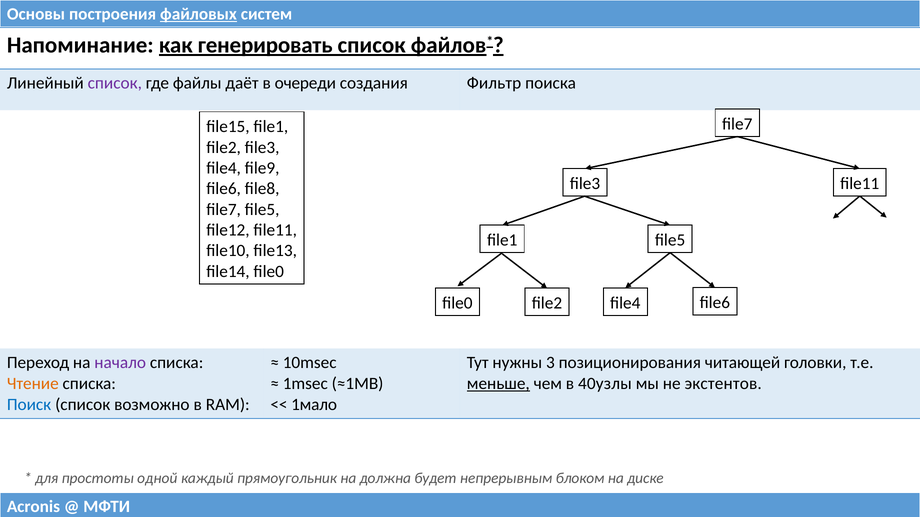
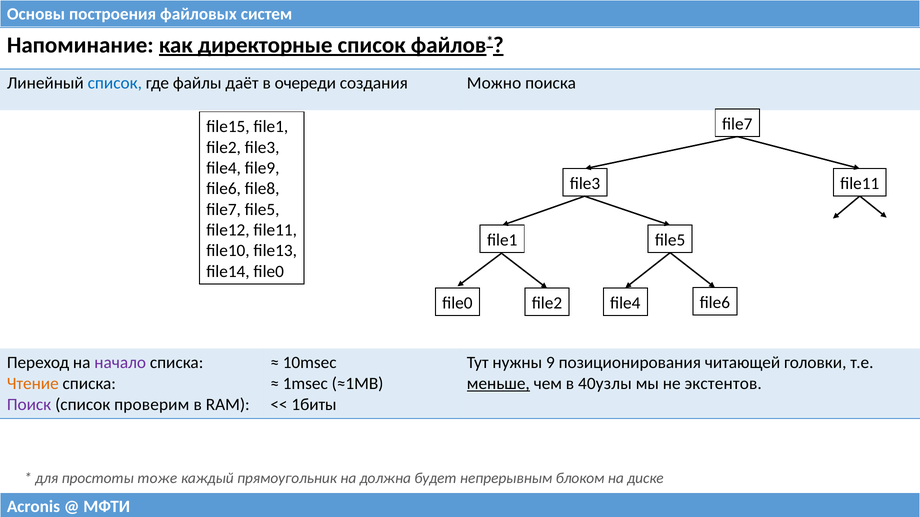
файловых underline: present -> none (198, 14)
генерировать: генерировать -> директорные (265, 45)
список colour: purple -> blue (115, 83)
Фильтр: Фильтр -> Можно (494, 83)
3: 3 -> 9 (550, 363)
Поиск colour: blue -> purple (29, 405)
возможно: возможно -> проверим (152, 405)
1мало: 1мало -> 1биты (314, 405)
одной: одной -> тоже (157, 479)
